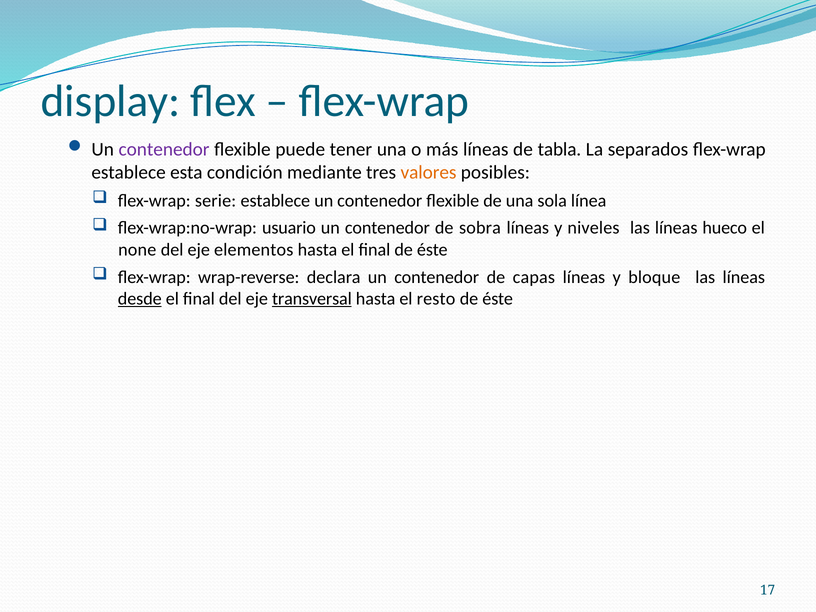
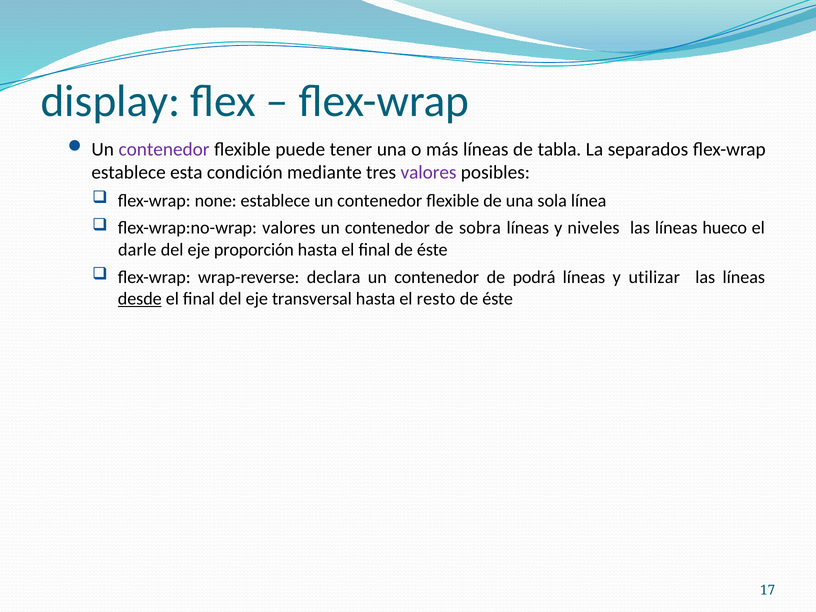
valores colour: orange -> purple (429, 173)
serie: serie -> none (216, 201)
flex-wrap:no-wrap usuario: usuario -> valores (289, 228)
none: none -> darle (137, 250)
elementos: elementos -> proporción (254, 250)
capas: capas -> podrá (534, 277)
bloque: bloque -> utilizar (654, 277)
transversal underline: present -> none (312, 299)
